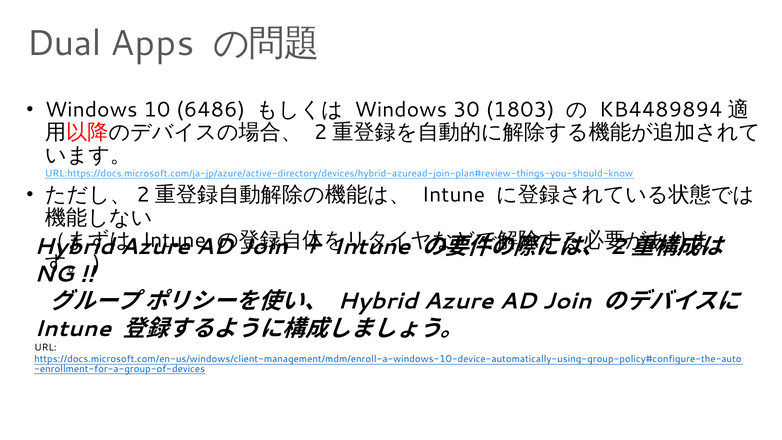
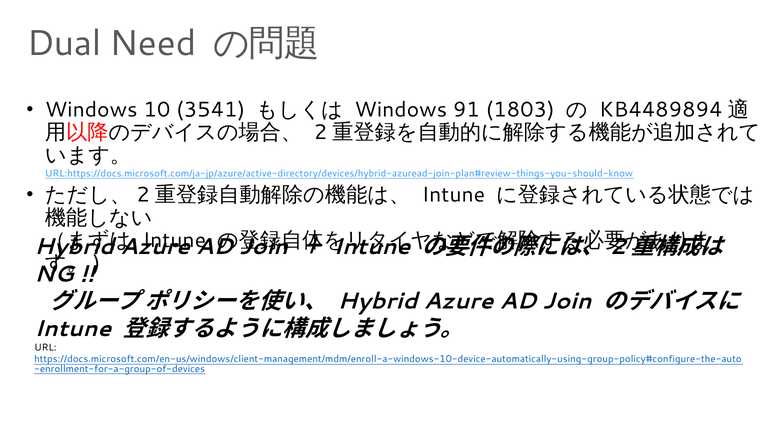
Apps: Apps -> Need (153, 44)
6486: 6486 -> 3541 (211, 110)
30: 30 -> 91 (466, 110)
